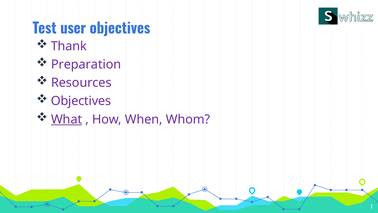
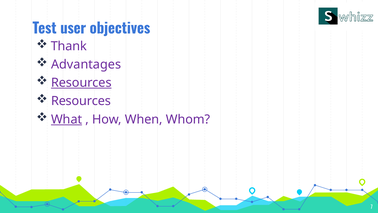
Preparation: Preparation -> Advantages (86, 64)
Resources underline: none -> present (81, 83)
Objectives: Objectives -> Resources (81, 101)
